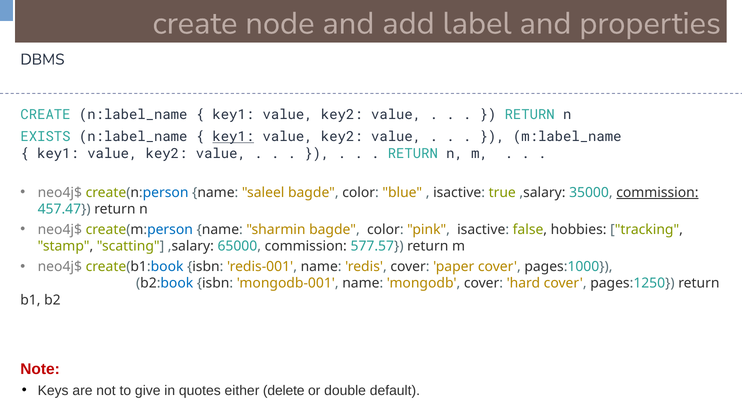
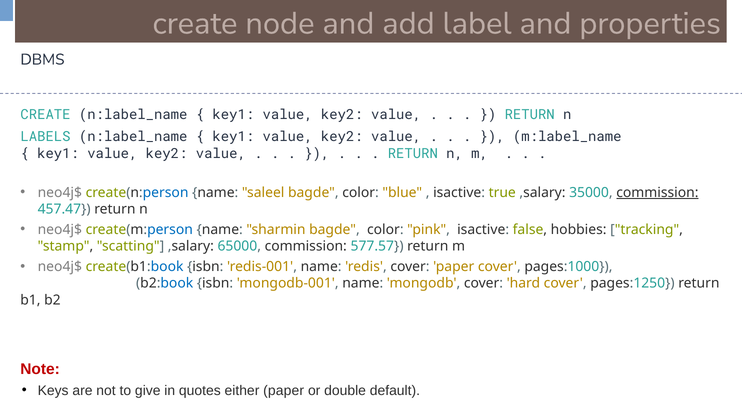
EXISTS: EXISTS -> LABELS (46, 137)
key1 underline: present -> none (233, 137)
either delete: delete -> paper (284, 391)
